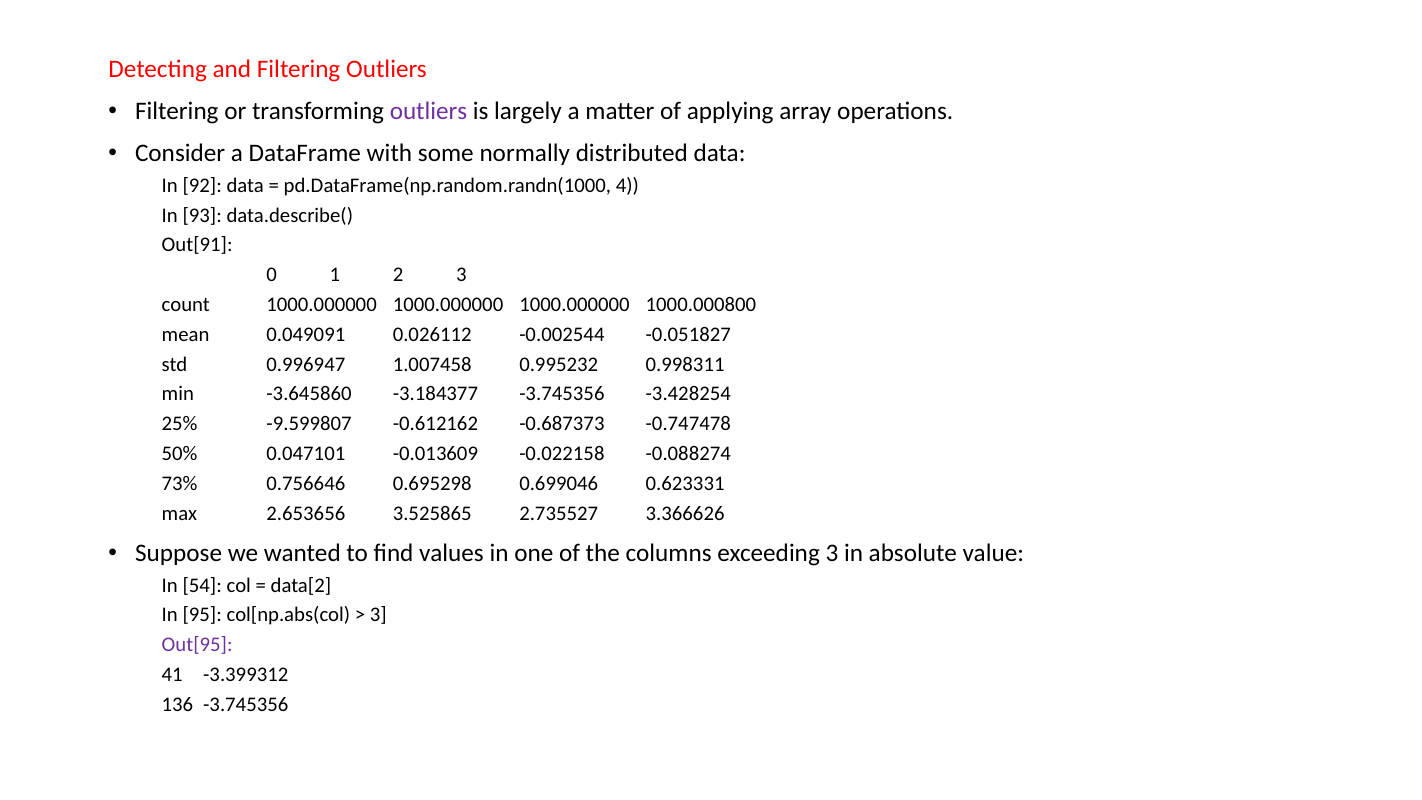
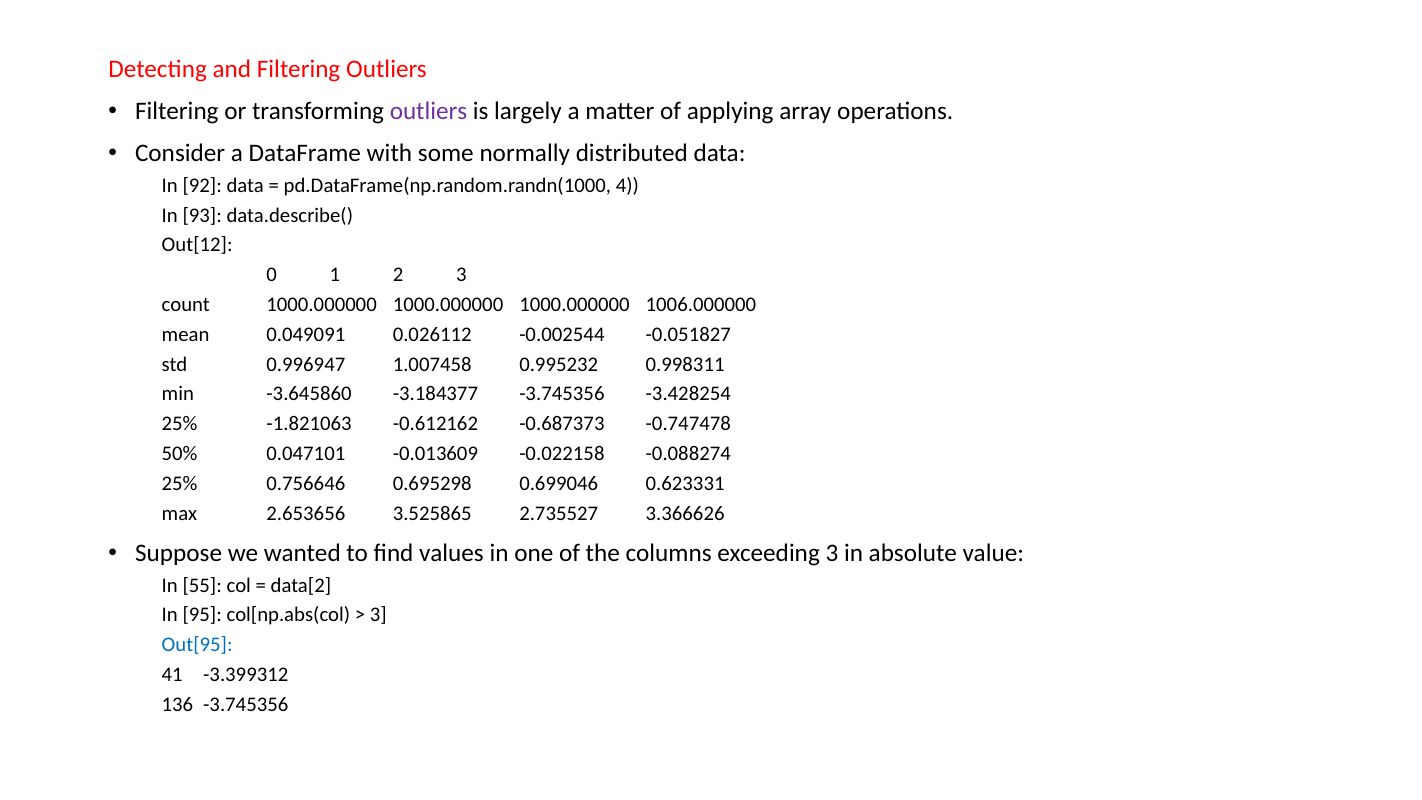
Out[91: Out[91 -> Out[12 (197, 245)
1000.000800: 1000.000800 -> 1006.000000 (701, 305)
-9.599807: -9.599807 -> -1.821063 (309, 424)
73%: 73% -> 25% (180, 483)
54: 54 -> 55 (202, 585)
Out[95 colour: purple -> blue (197, 645)
